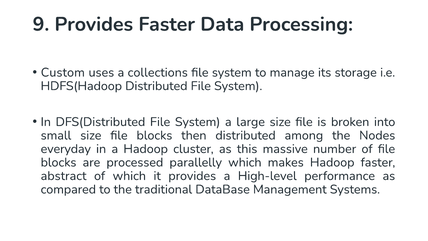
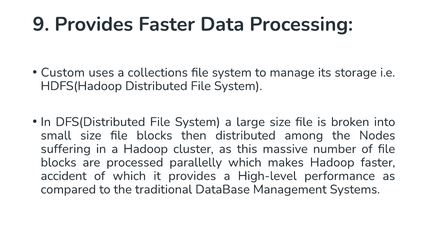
everyday: everyday -> suffering (66, 149)
abstract: abstract -> accident (64, 176)
